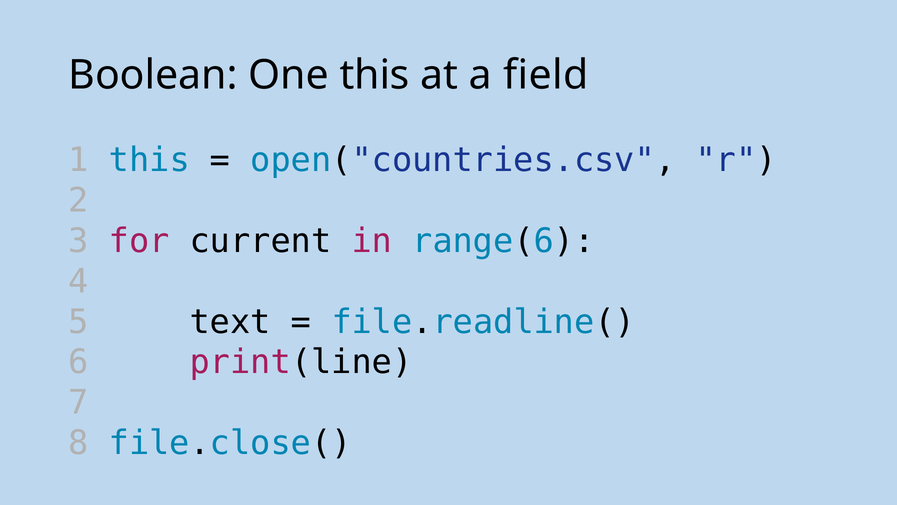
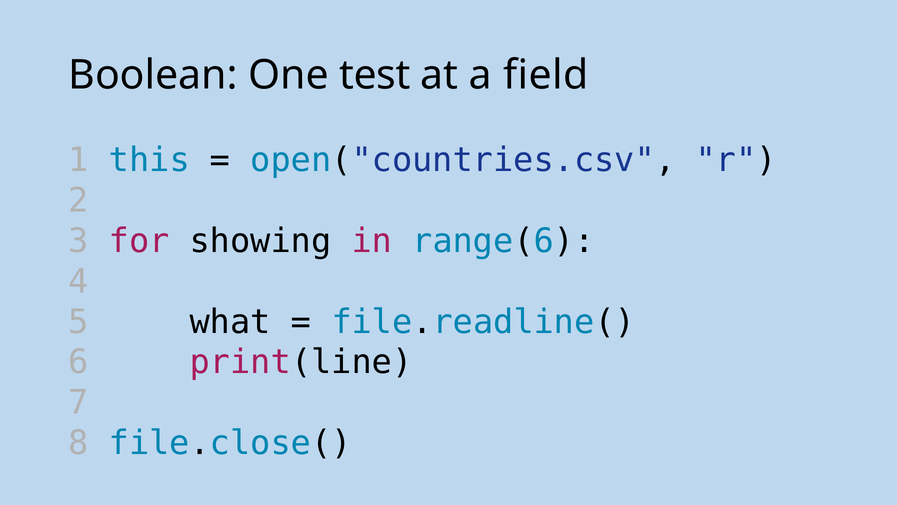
One this: this -> test (375, 75)
current: current -> showing (261, 241)
text: text -> what (230, 322)
